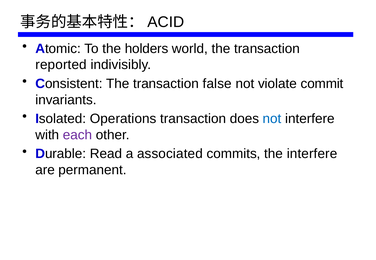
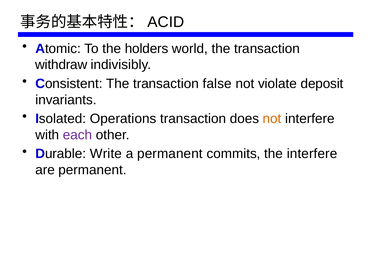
reported: reported -> withdraw (61, 65)
commit: commit -> deposit (322, 84)
not colour: blue -> orange (272, 119)
Read: Read -> Write (106, 154)
a associated: associated -> permanent (170, 154)
